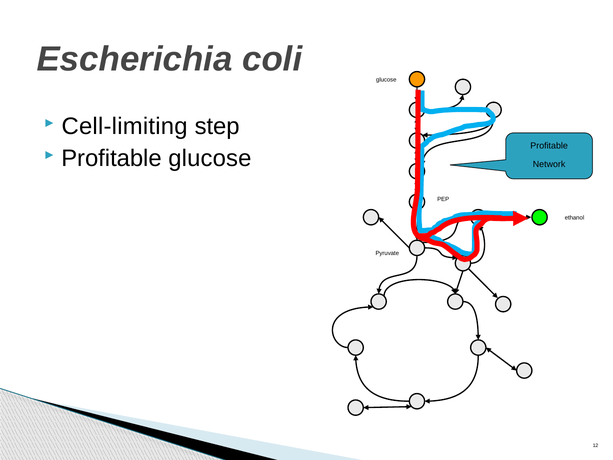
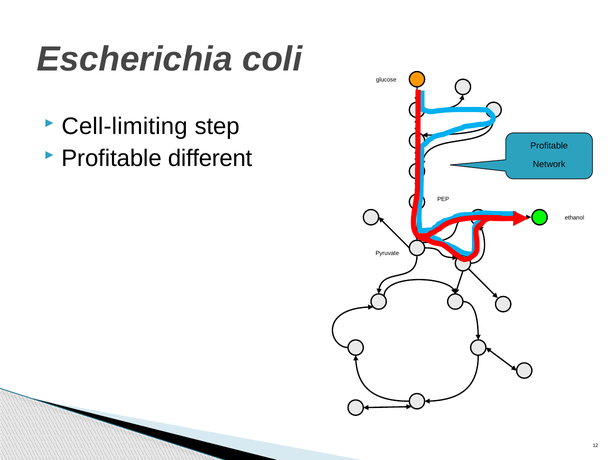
Profitable glucose: glucose -> different (210, 158)
